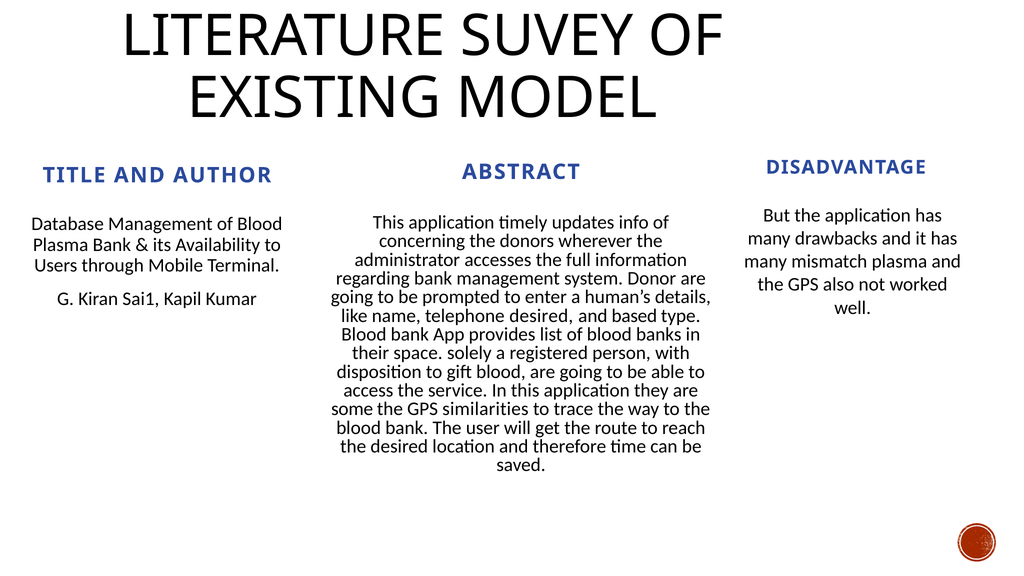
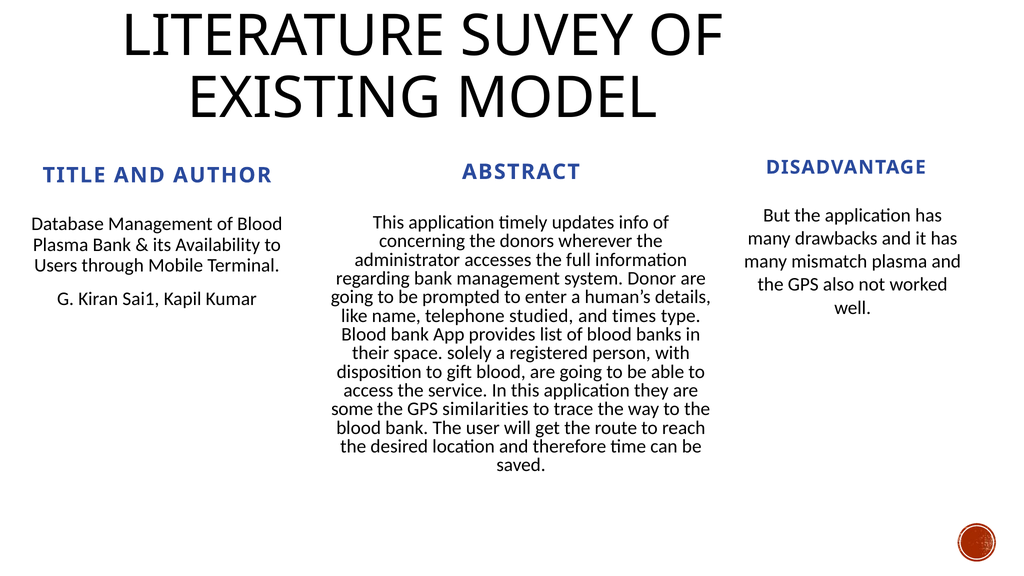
telephone desired: desired -> studied (541, 316)
based: based -> times (634, 316)
